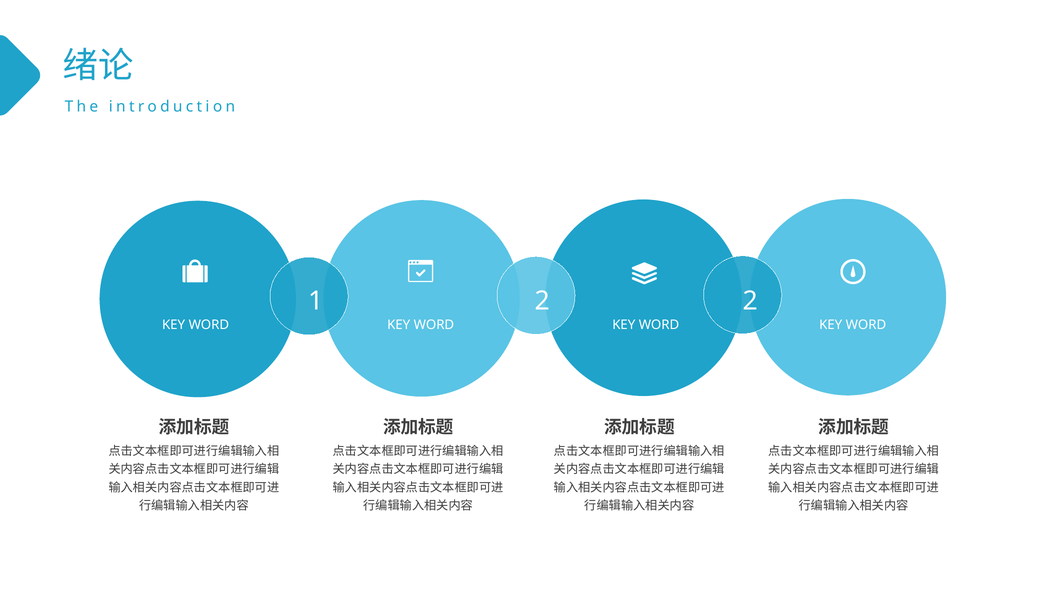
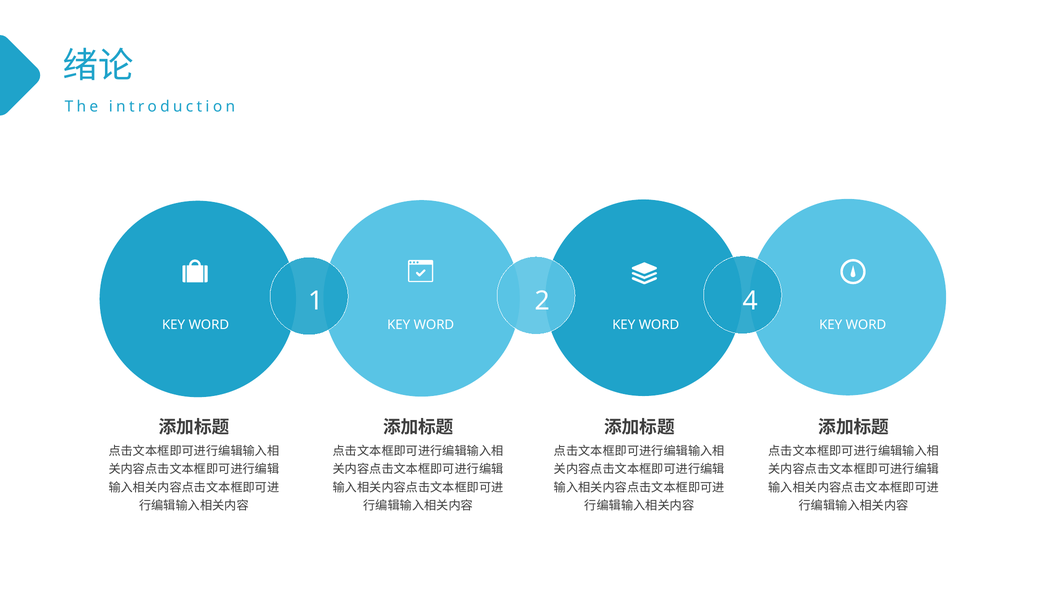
2 2: 2 -> 4 (751, 301)
